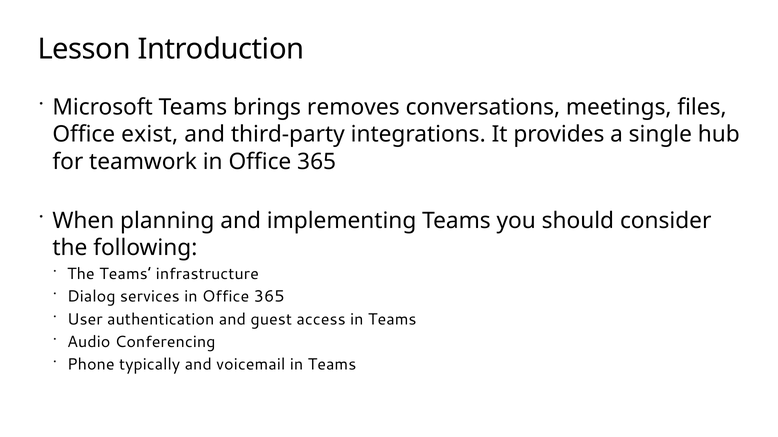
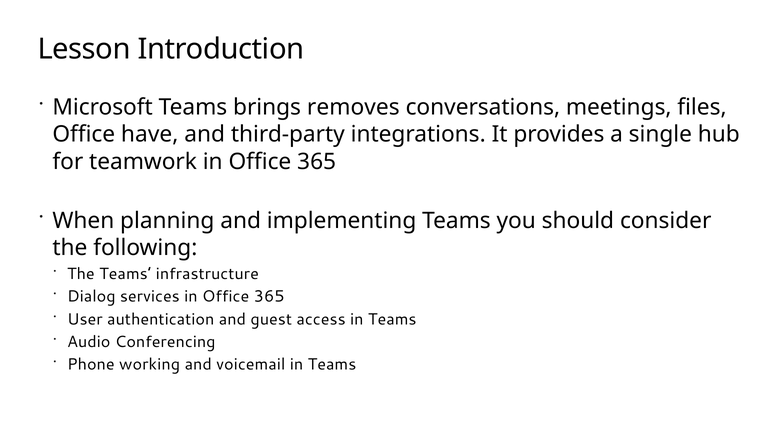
exist: exist -> have (150, 135)
typically: typically -> working (150, 365)
